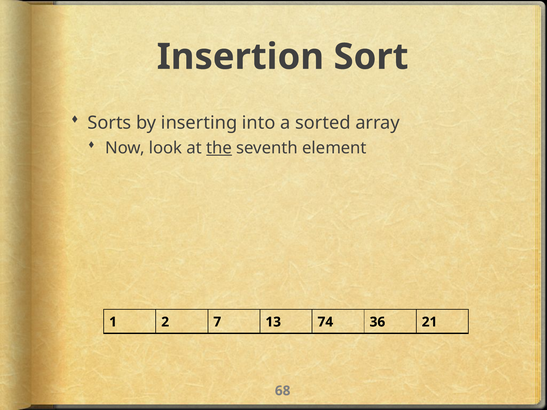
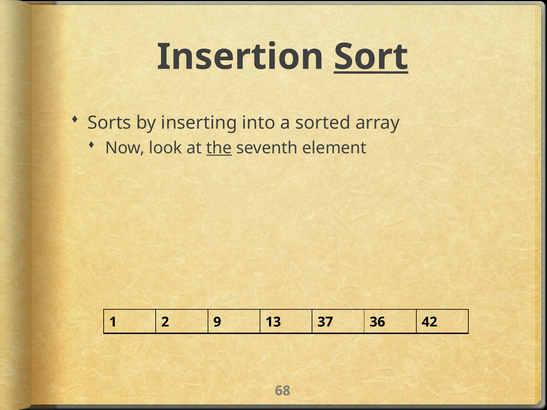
Sort underline: none -> present (371, 57)
7: 7 -> 9 (217, 322)
74: 74 -> 37 (325, 322)
21: 21 -> 42 (430, 322)
